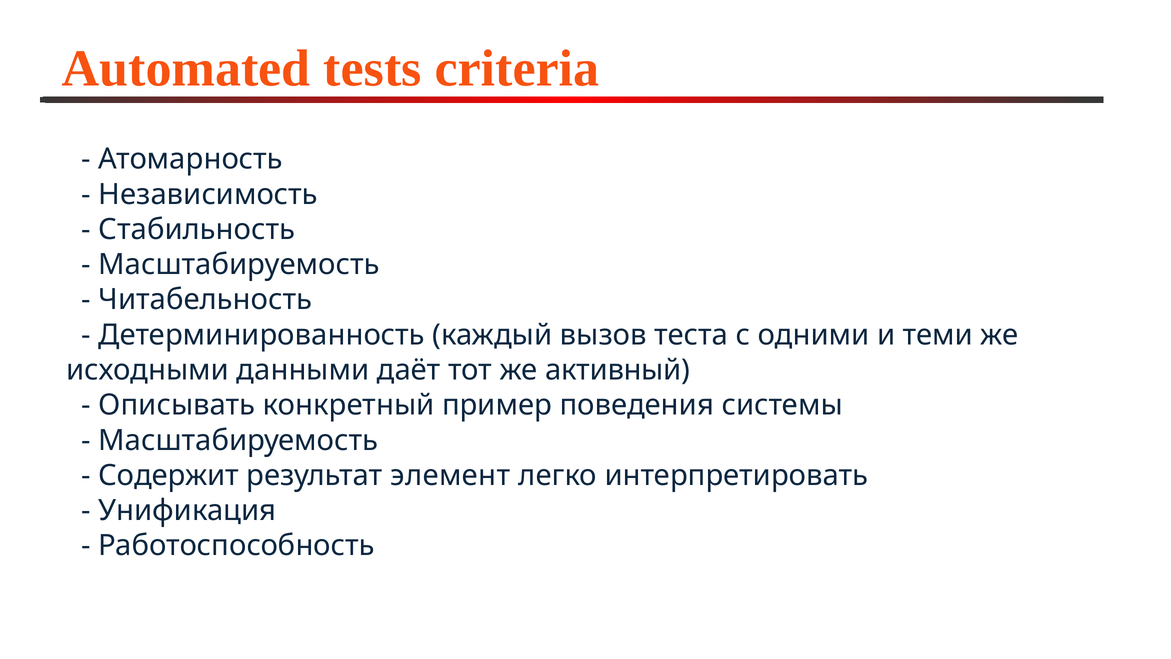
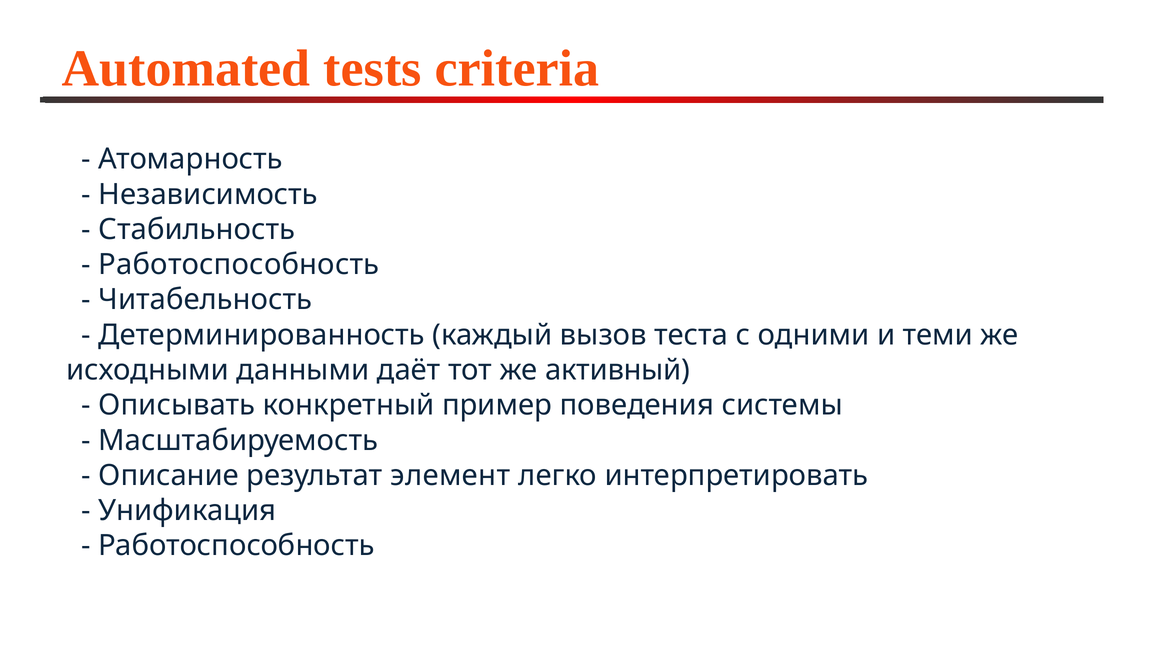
Масштабируемость: Масштабируемость -> Работоспособность (239, 265)
Содержит: Содержит -> Описание (169, 475)
